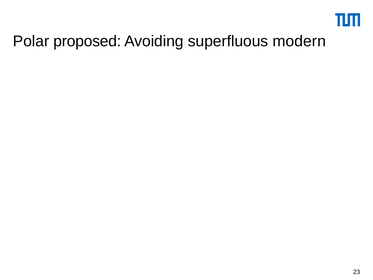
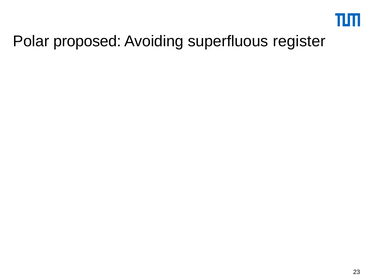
modern: modern -> register (299, 41)
